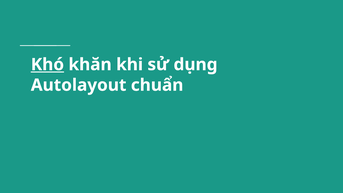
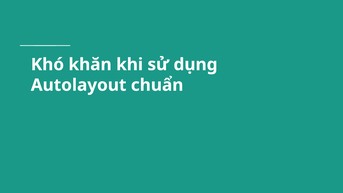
Khó underline: present -> none (47, 65)
